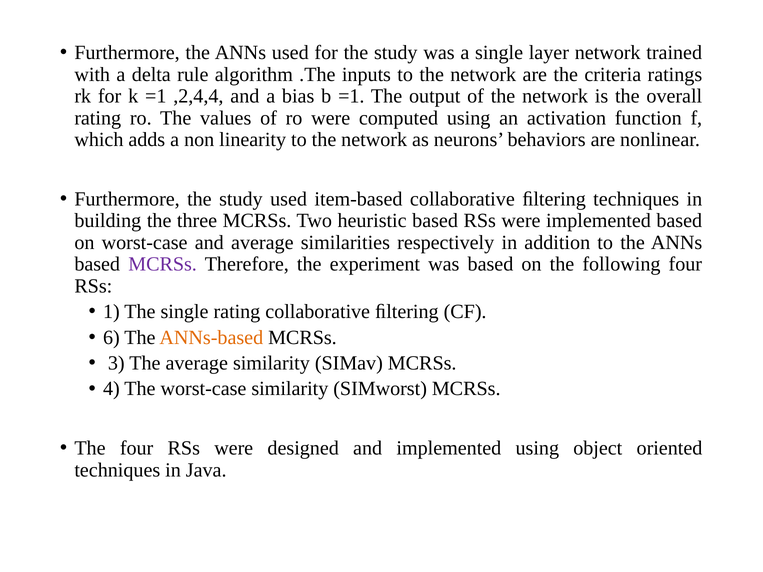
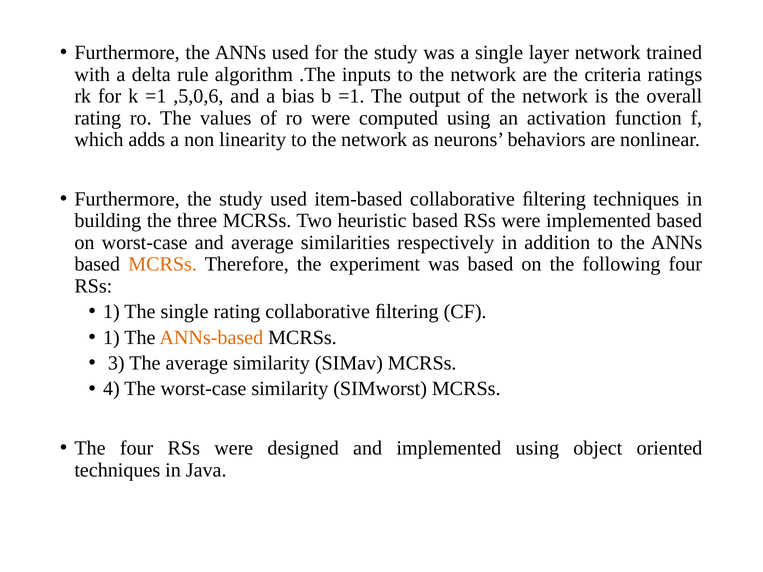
,2,4,4: ,2,4,4 -> ,5,0,6 (198, 96)
MCRSs colour: purple -> orange (163, 264)
6: 6 -> 1 (111, 338)
